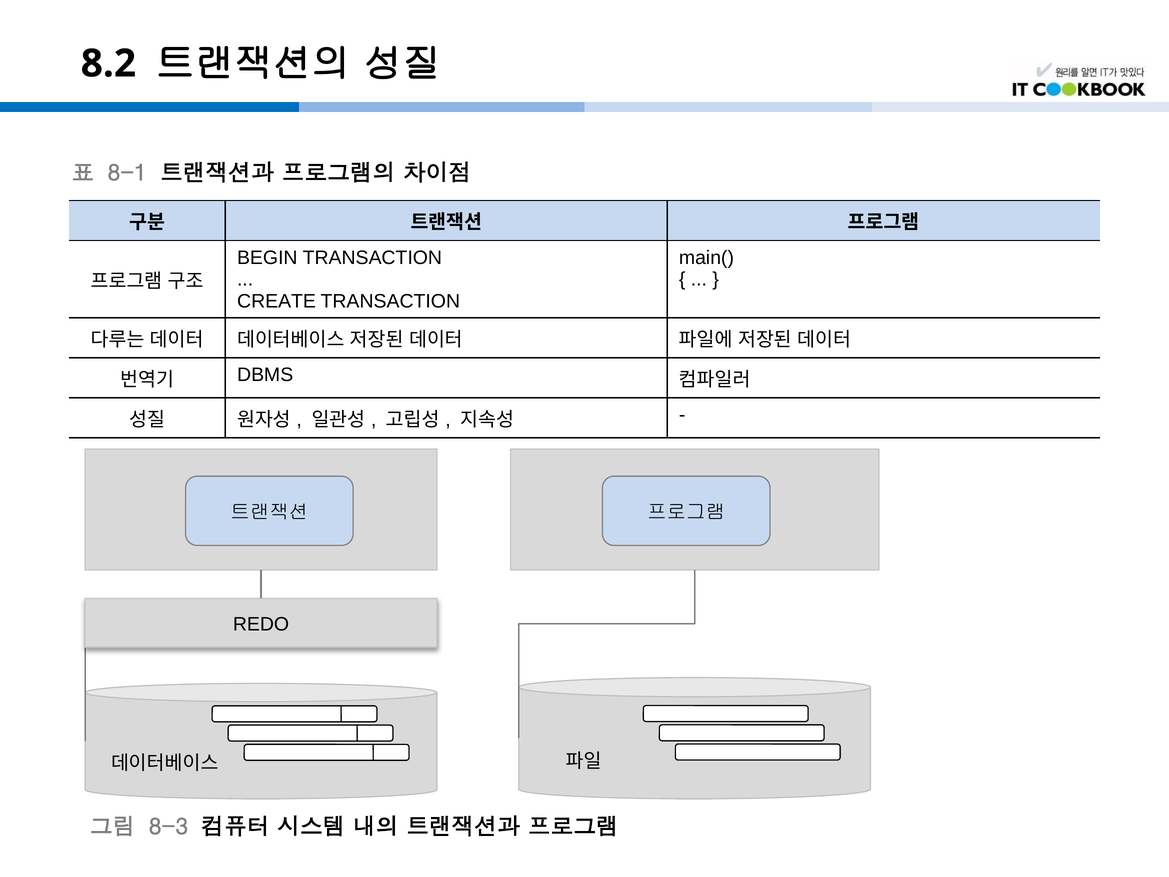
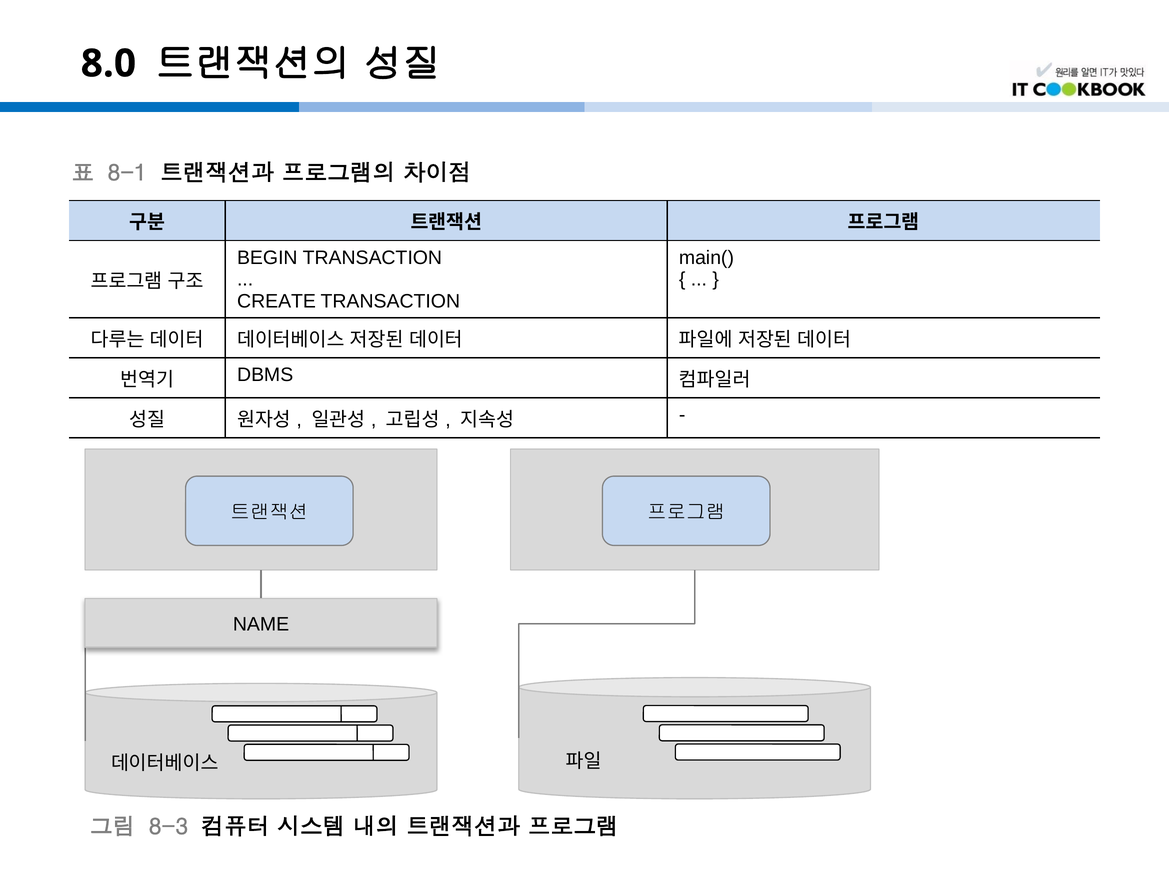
8.2: 8.2 -> 8.0 (108, 64)
REDO: REDO -> NAME (261, 624)
